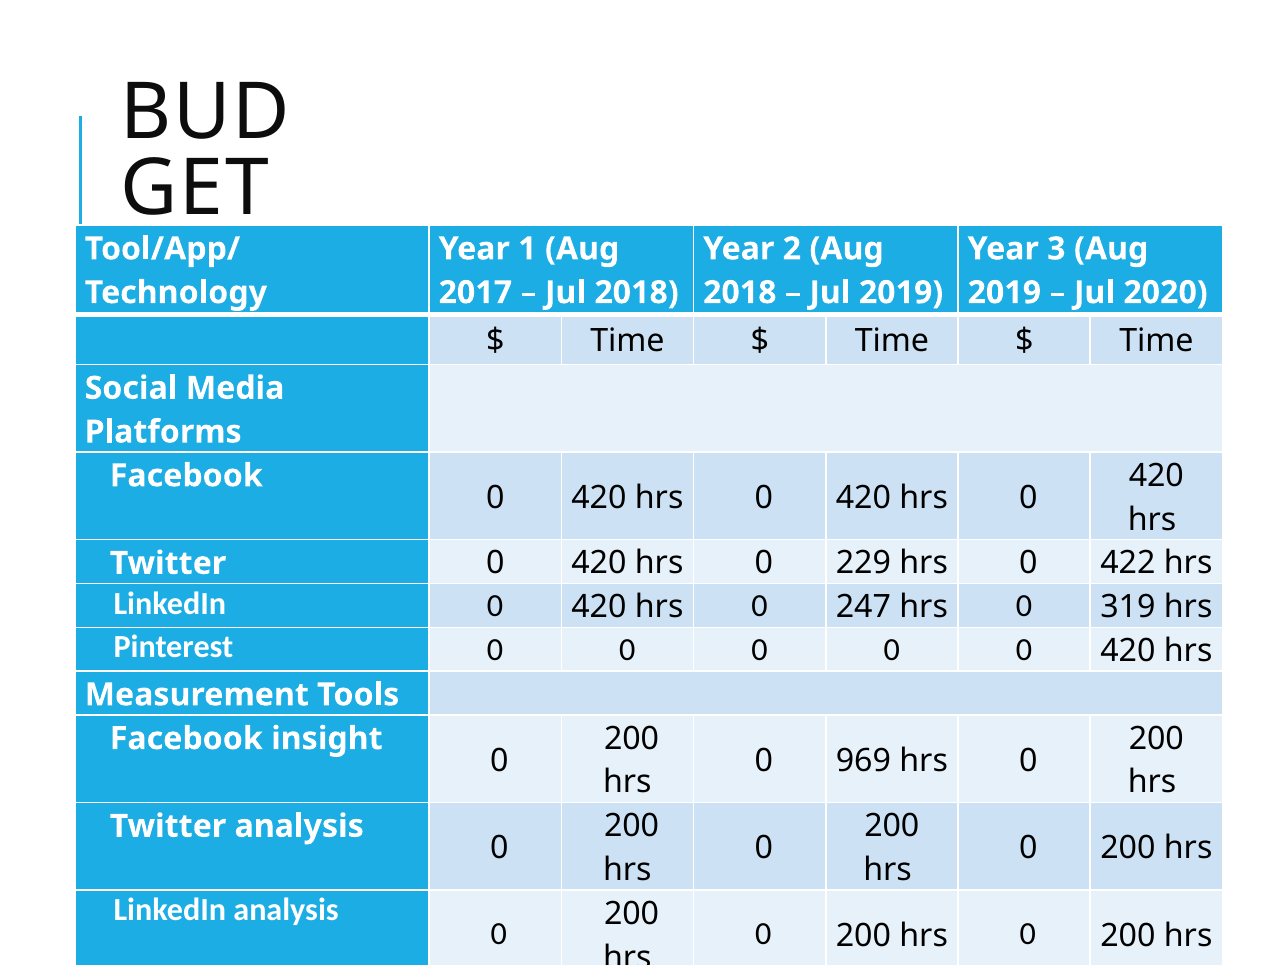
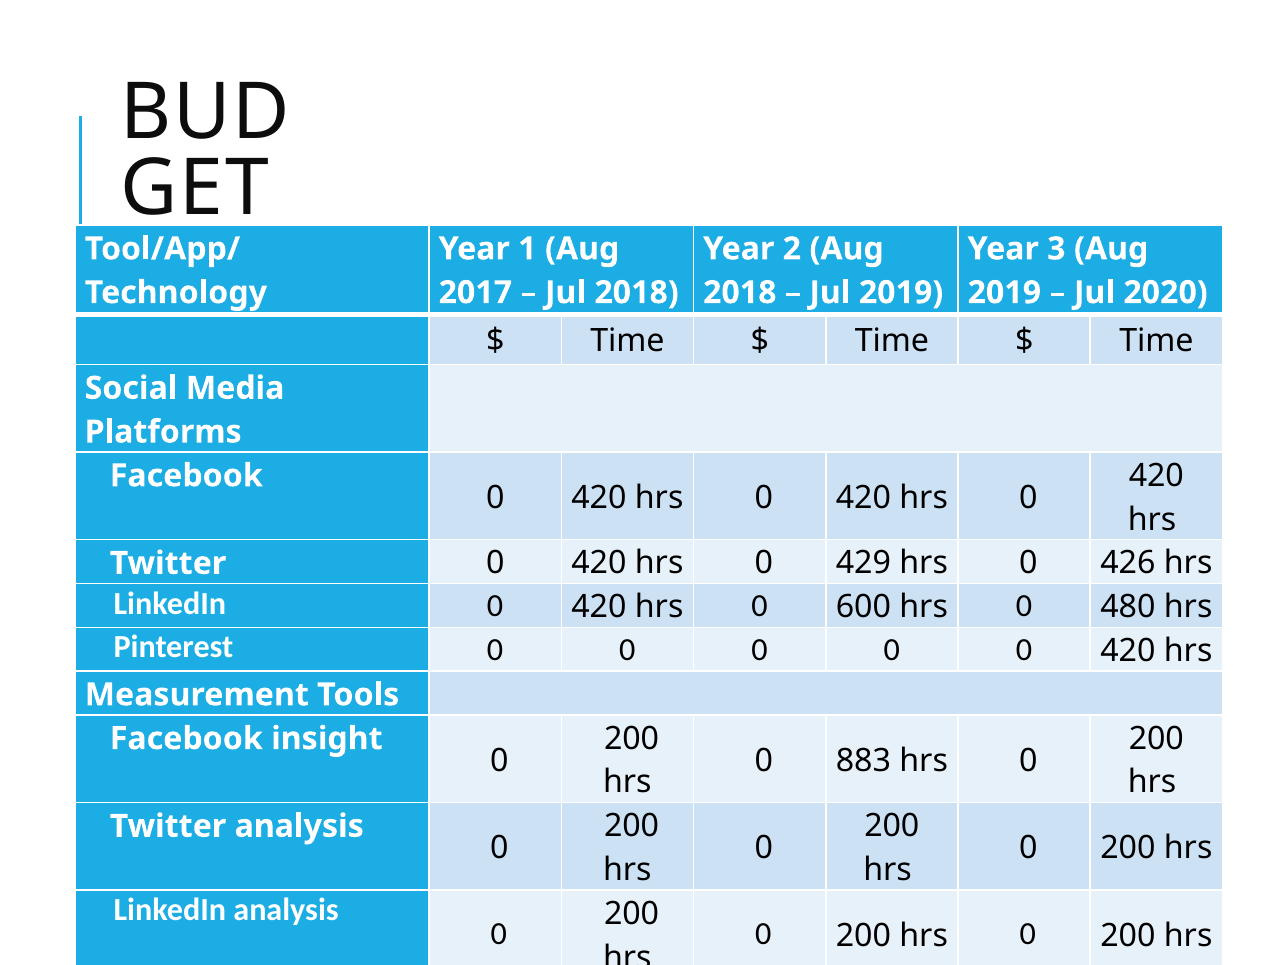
229: 229 -> 429 (863, 563)
422: 422 -> 426 (1128, 563)
247: 247 -> 600 (863, 607)
319: 319 -> 480 (1128, 607)
969: 969 -> 883 (863, 761)
